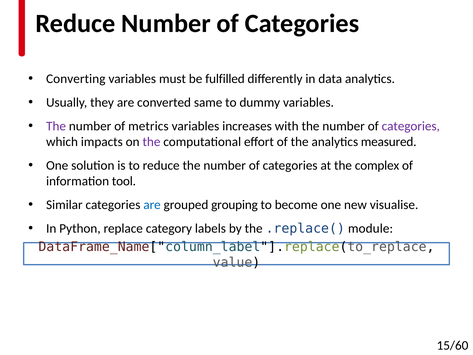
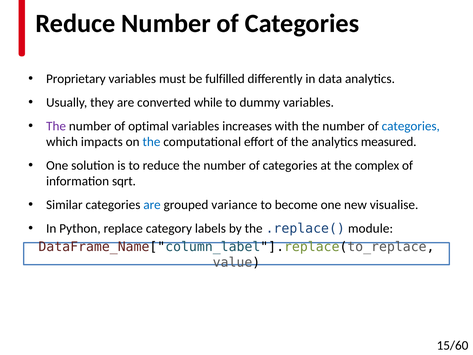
Converting: Converting -> Proprietary (76, 79)
same: same -> while (208, 102)
metrics: metrics -> optimal (149, 126)
categories colour: purple -> blue (411, 126)
the colour: purple -> blue (151, 142)
tool: tool -> sqrt (124, 181)
grouping: grouping -> variance (234, 205)
